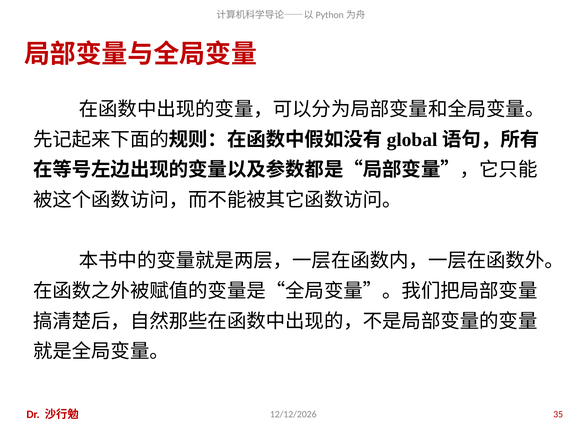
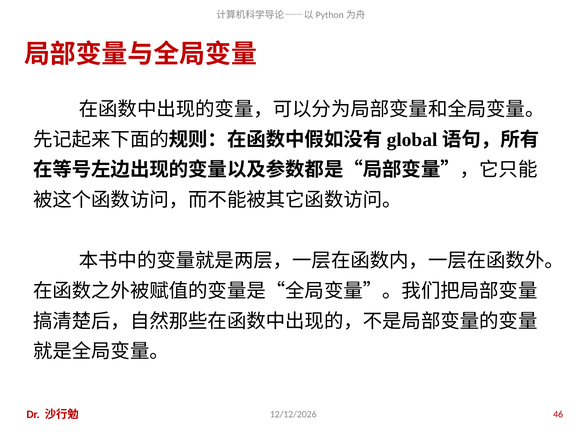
35: 35 -> 46 (558, 414)
